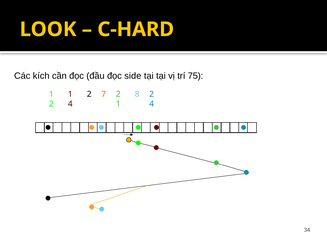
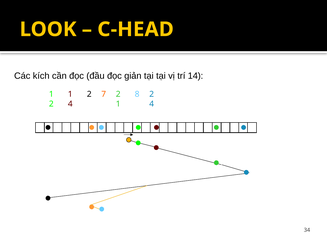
C-HARD: C-HARD -> C-HEAD (136, 29)
side: side -> giản (133, 76)
75: 75 -> 14 (195, 76)
